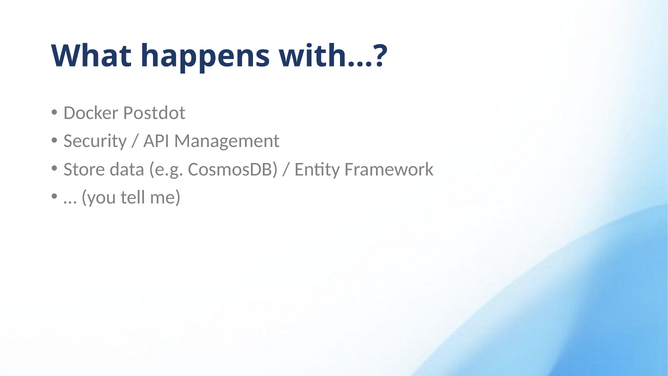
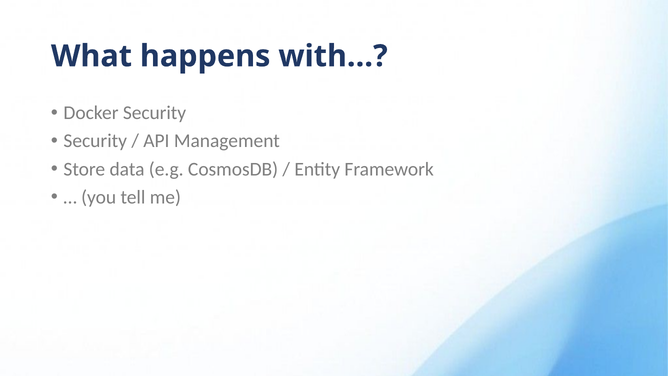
Docker Postdot: Postdot -> Security (154, 113)
